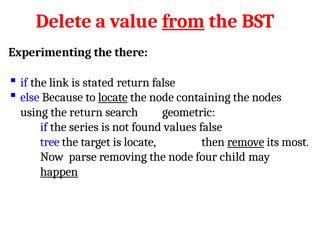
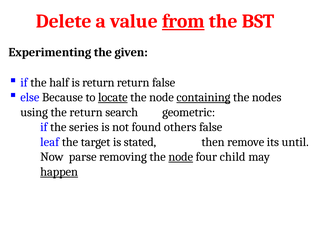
there: there -> given (131, 52)
link: link -> half (59, 82)
is stated: stated -> return (98, 82)
containing underline: none -> present (203, 97)
values: values -> others (180, 127)
tree: tree -> leaf (50, 142)
is locate: locate -> stated (140, 142)
remove underline: present -> none (246, 142)
most: most -> until (295, 142)
node underline: none -> present (181, 157)
